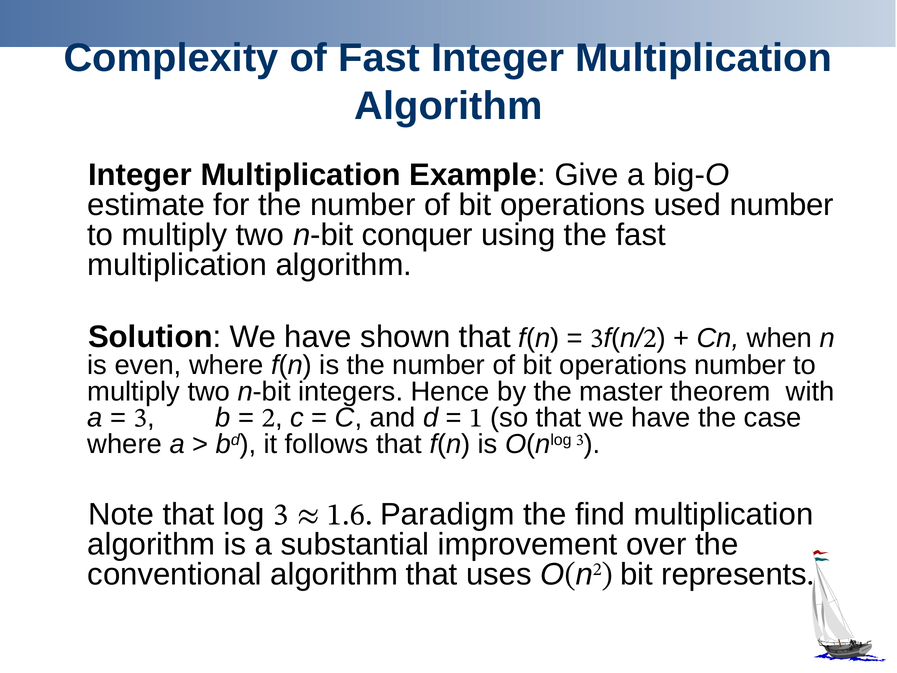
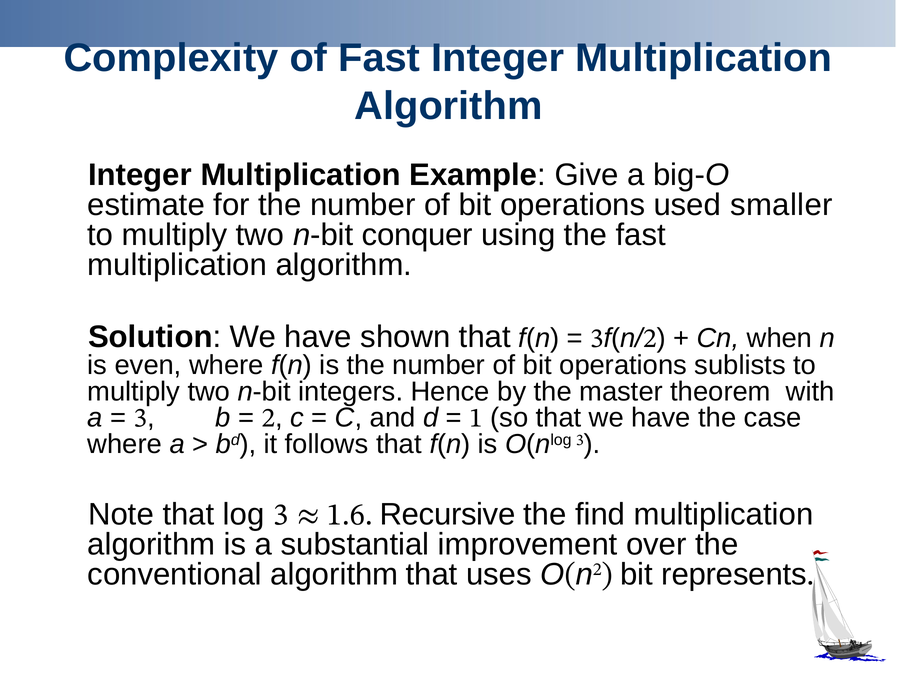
used number: number -> smaller (781, 205)
number: number -> sublists (740, 365)
Paradigm: Paradigm -> Recursive (448, 514)
